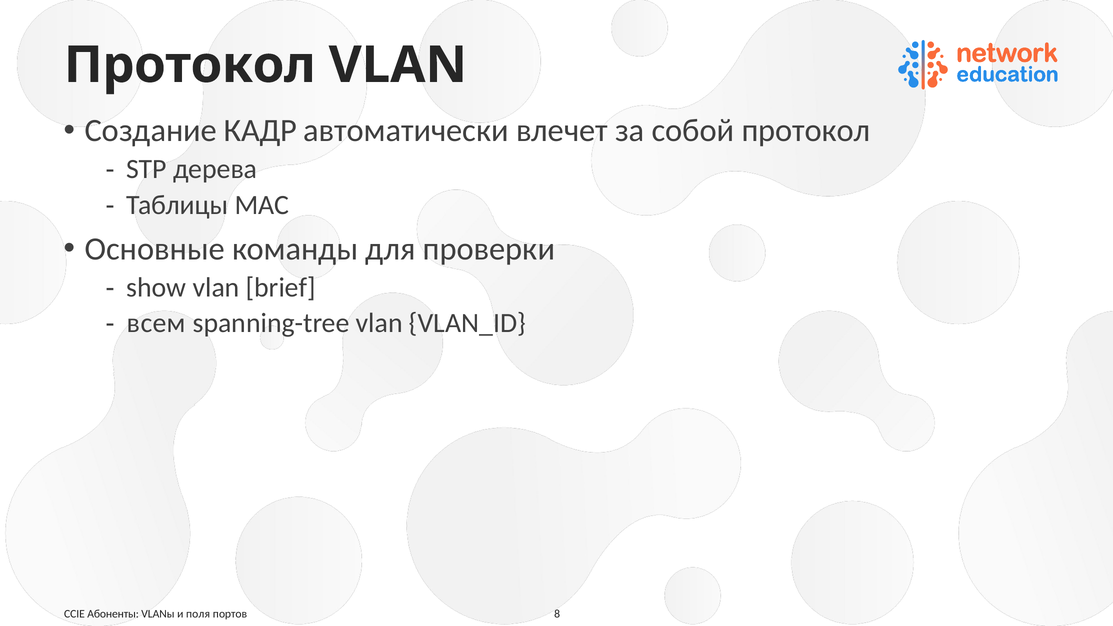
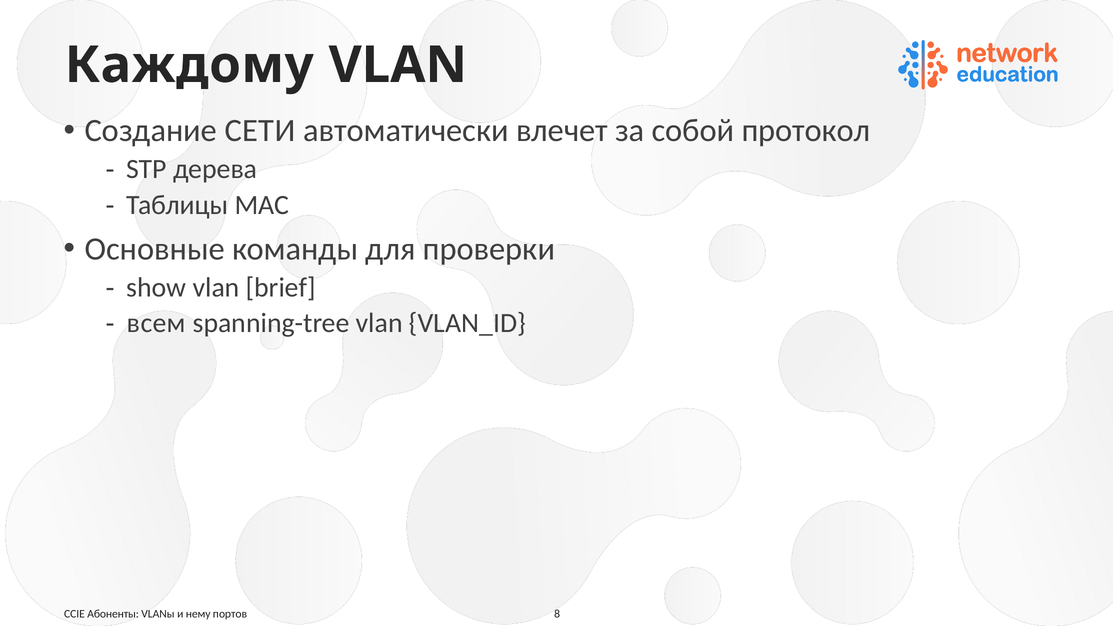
Протокол: Протокол -> Каждому (189, 65)
КАДР: КАДР -> СЕТИ (260, 131)
поля: поля -> нему (198, 614)
